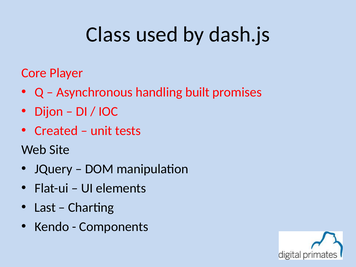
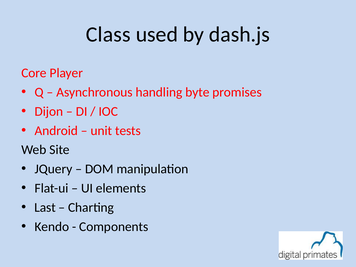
built: built -> byte (197, 92)
Created: Created -> Android (56, 131)
